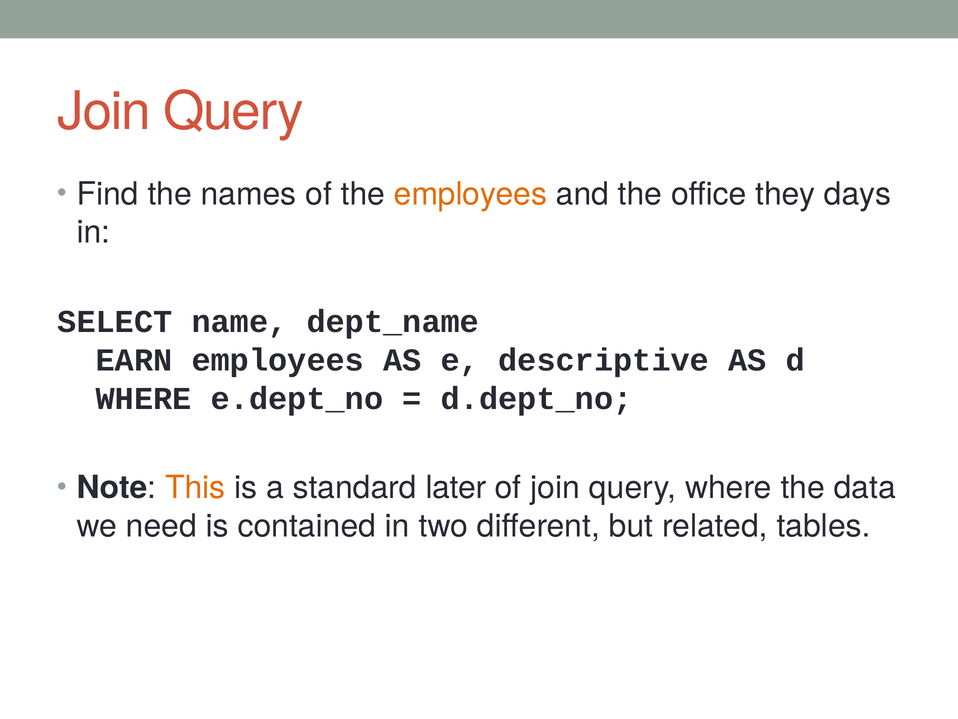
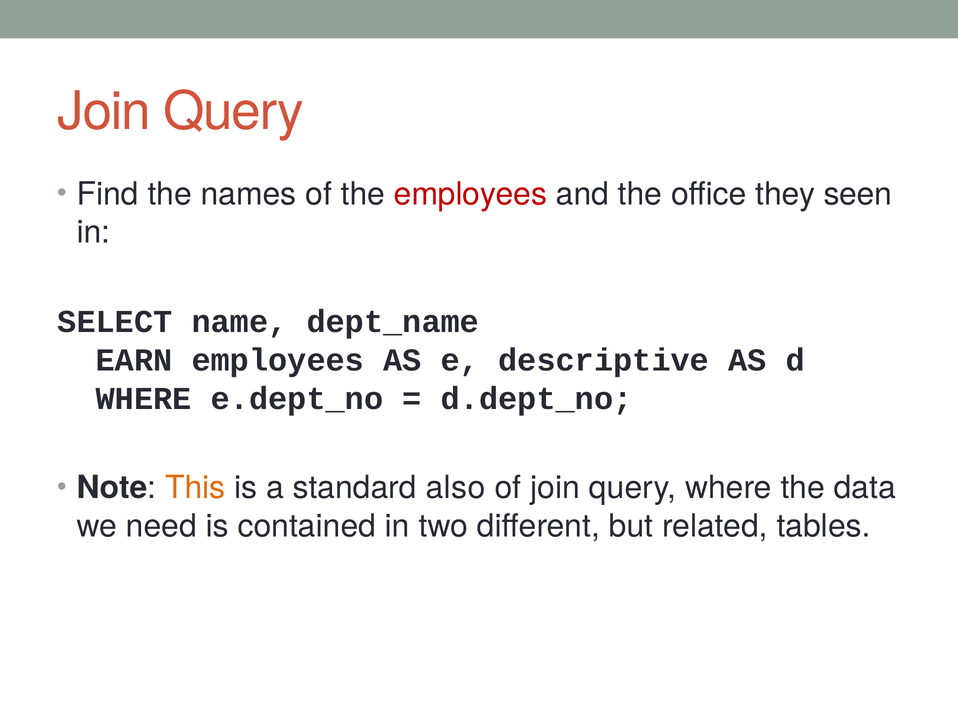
employees colour: orange -> red (470, 194)
days: days -> seen (858, 194)
later: later -> also (456, 488)
